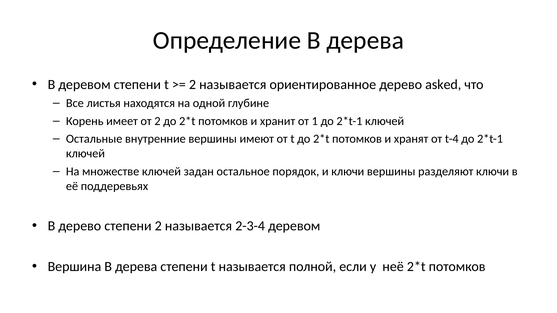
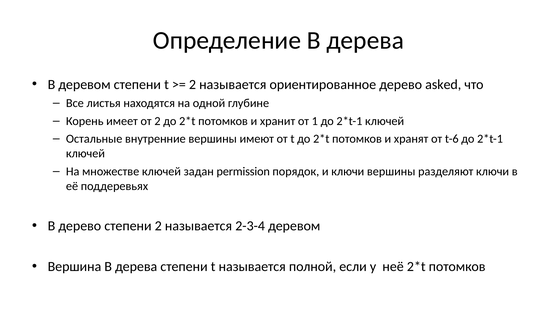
t-4: t-4 -> t-6 (452, 139)
остальное: остальное -> permission (243, 172)
